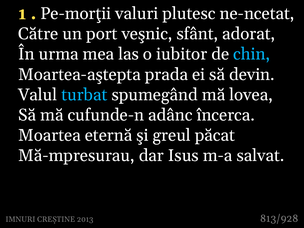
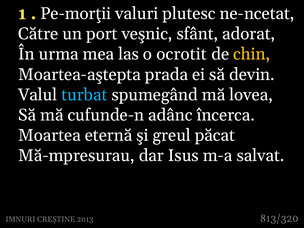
iubitor: iubitor -> ocrotit (182, 54)
chin colour: light blue -> yellow (252, 54)
813/928: 813/928 -> 813/320 (279, 219)
